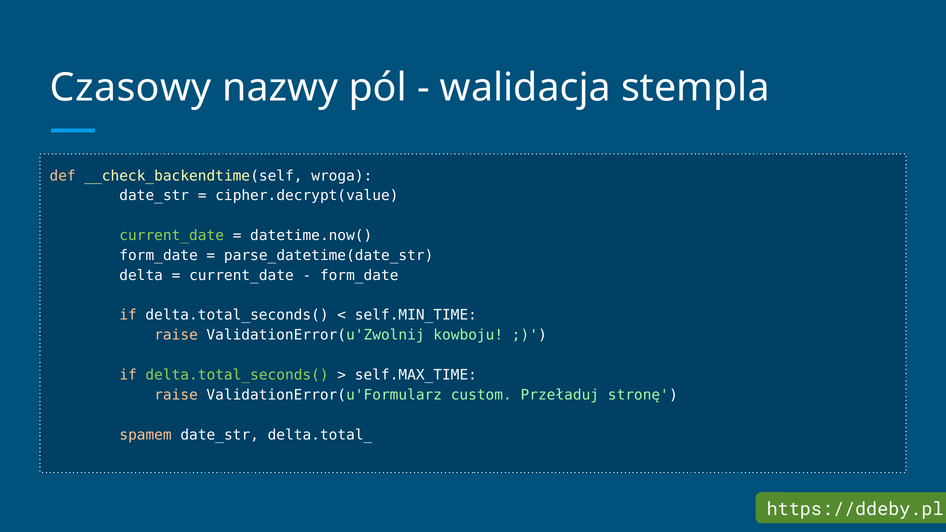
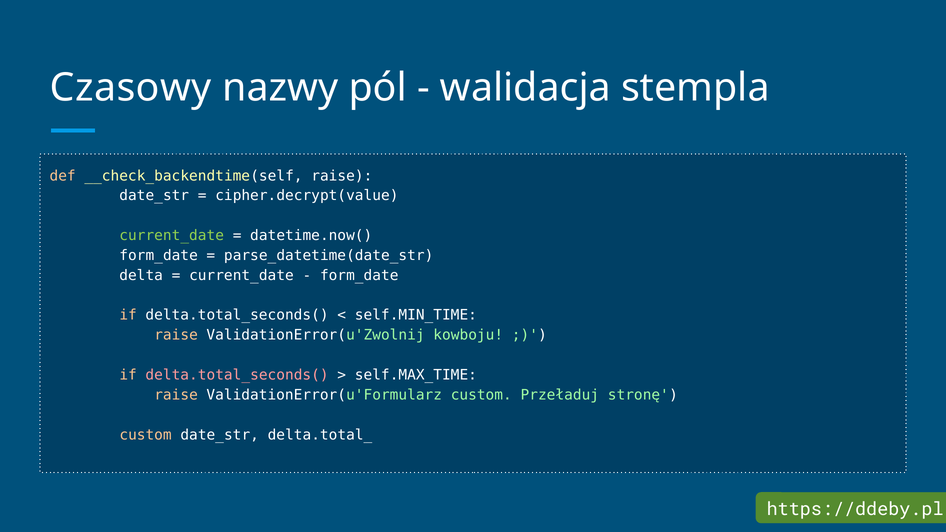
__check_backendtime(self wroga: wroga -> raise (342, 176)
delta.total_seconds( colour: light green -> pink (237, 375)
spamem: spamem -> custom (146, 435)
